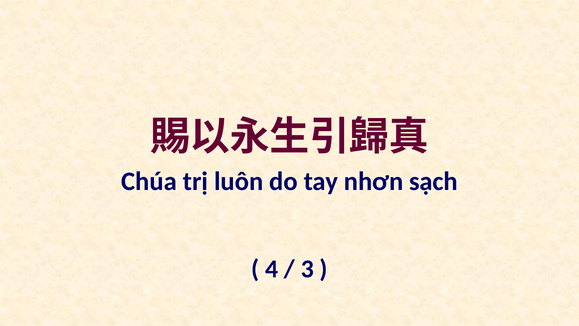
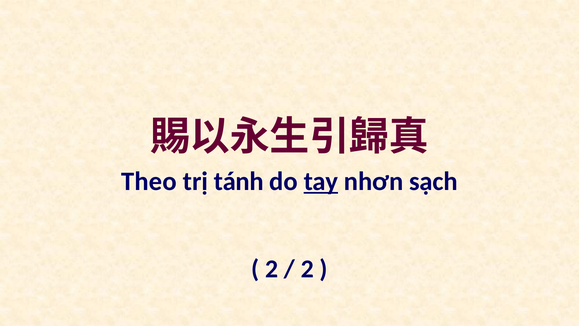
Chúa: Chúa -> Theo (149, 181)
luôn: luôn -> tánh (239, 181)
tay underline: none -> present (321, 181)
4: 4 -> 2 (272, 269)
3: 3 -> 2 (307, 269)
